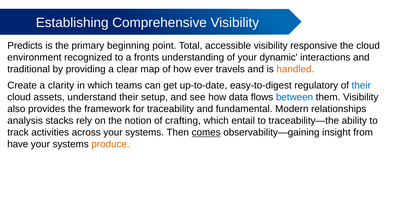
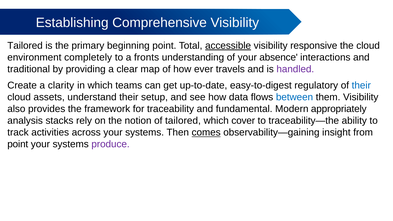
Predicts: Predicts -> Tailored (25, 46)
accessible underline: none -> present (228, 46)
recognized: recognized -> completely (88, 57)
dynamic: dynamic -> absence (279, 57)
handled colour: orange -> purple (295, 69)
relationships: relationships -> appropriately (339, 109)
of crafting: crafting -> tailored (183, 121)
entail: entail -> cover (243, 121)
have: have -> point (18, 144)
produce colour: orange -> purple (111, 144)
